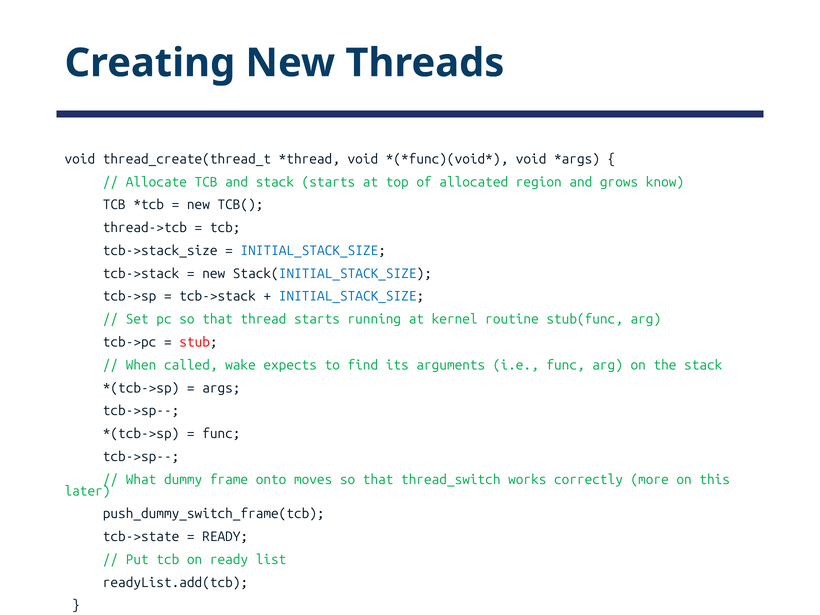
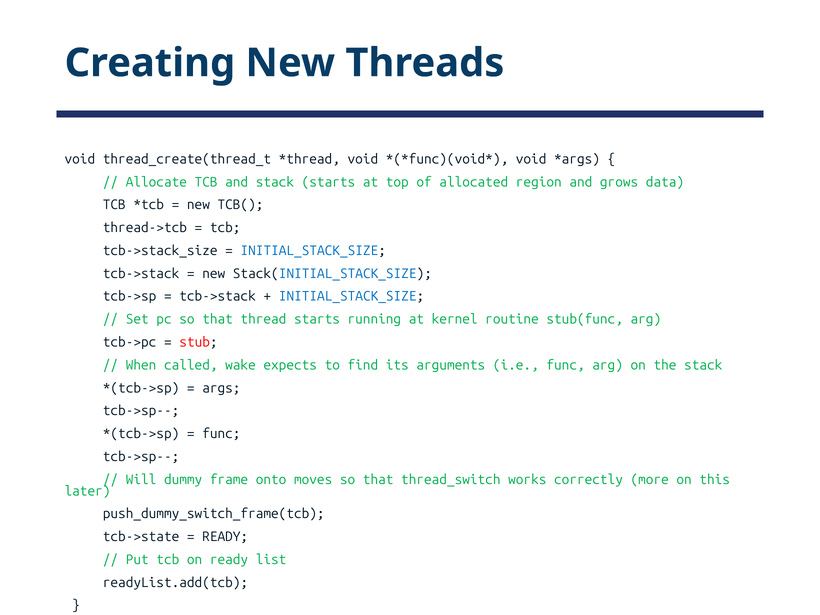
know: know -> data (665, 182)
What: What -> Will (141, 480)
